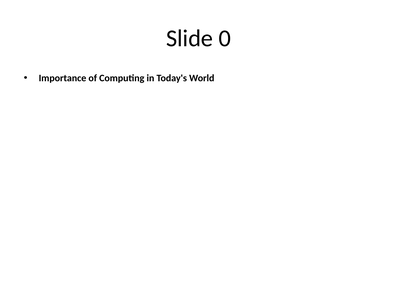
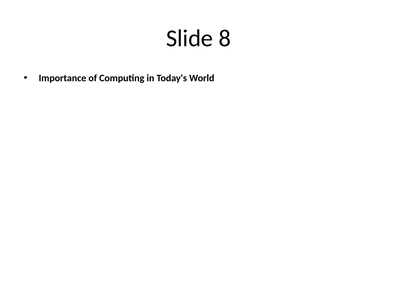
0: 0 -> 8 (225, 38)
